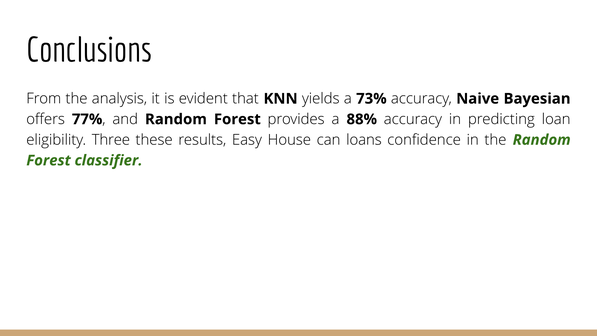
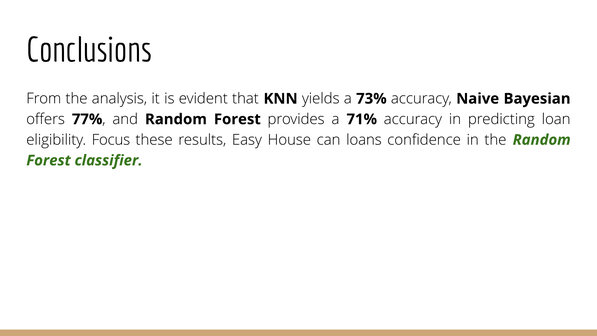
88%: 88% -> 71% (362, 119)
Three: Three -> Focus (111, 140)
